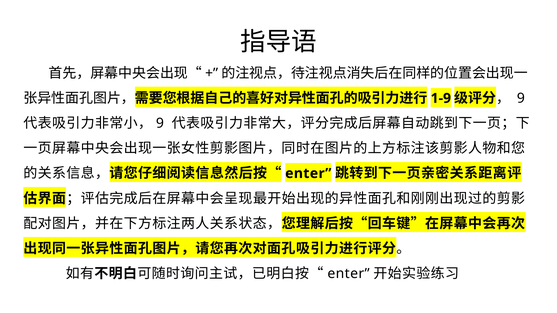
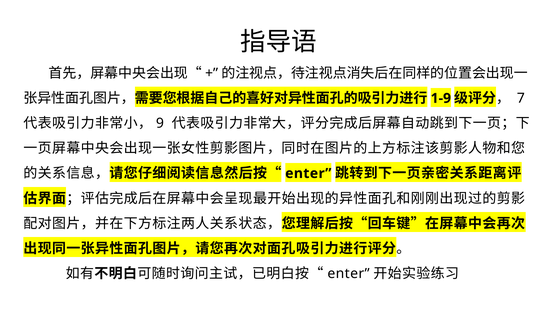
9: 9 -> 7 (521, 98)
